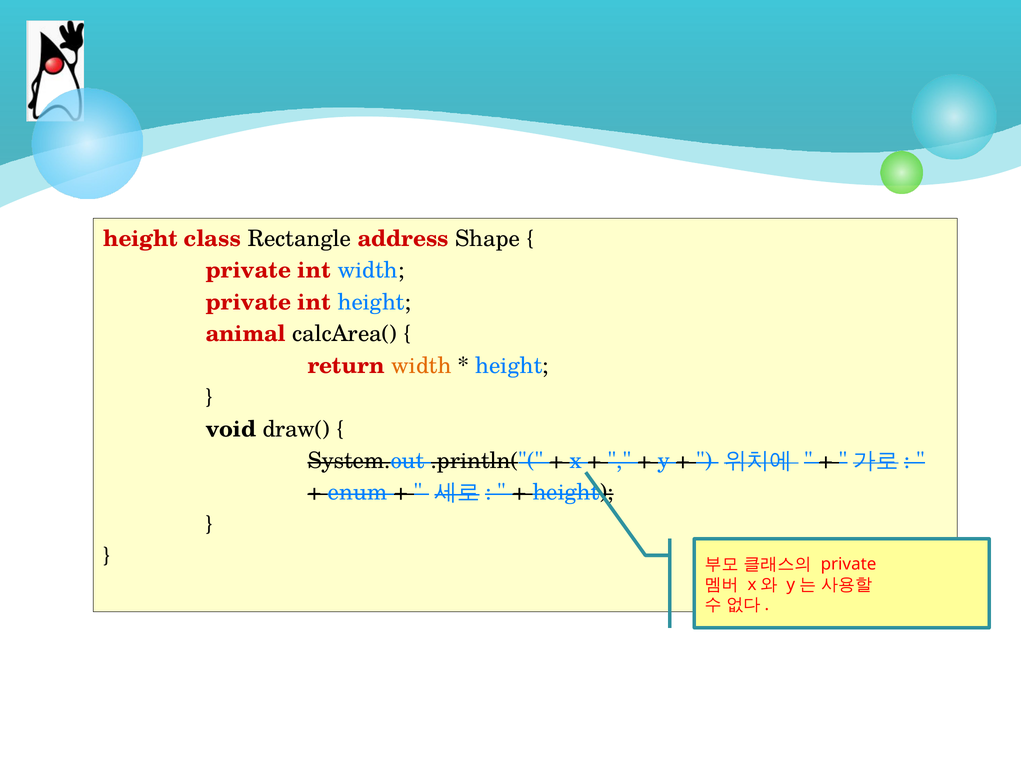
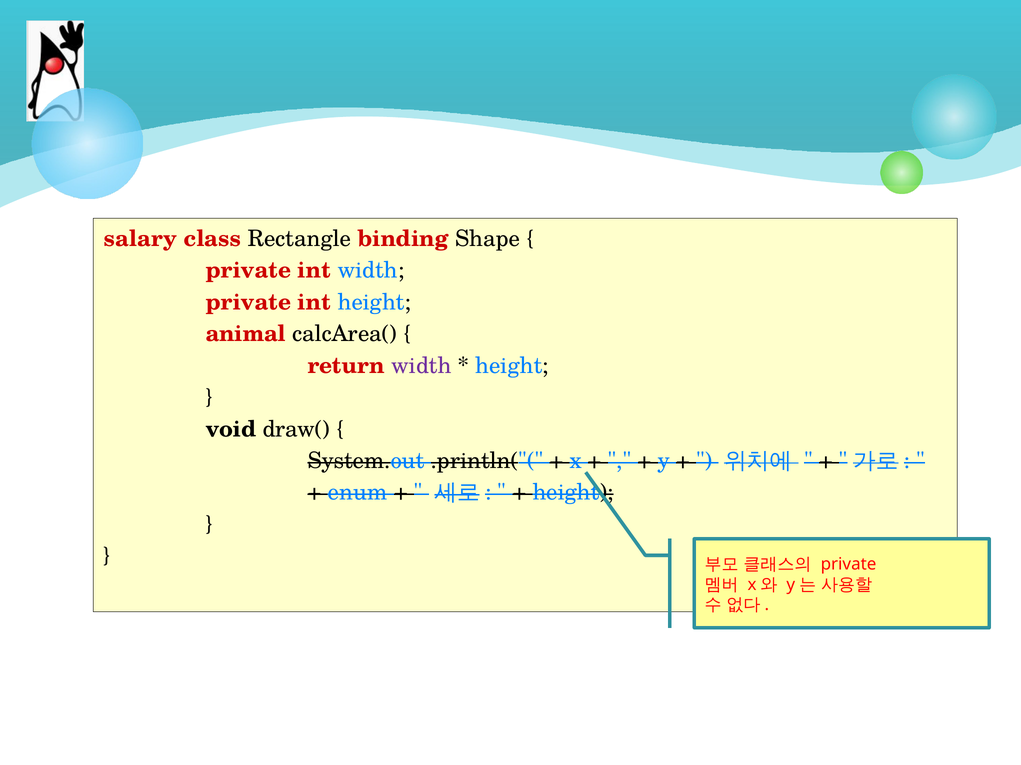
height: height -> salary (140, 239)
address: address -> binding (403, 239)
width colour: orange -> purple (421, 366)
